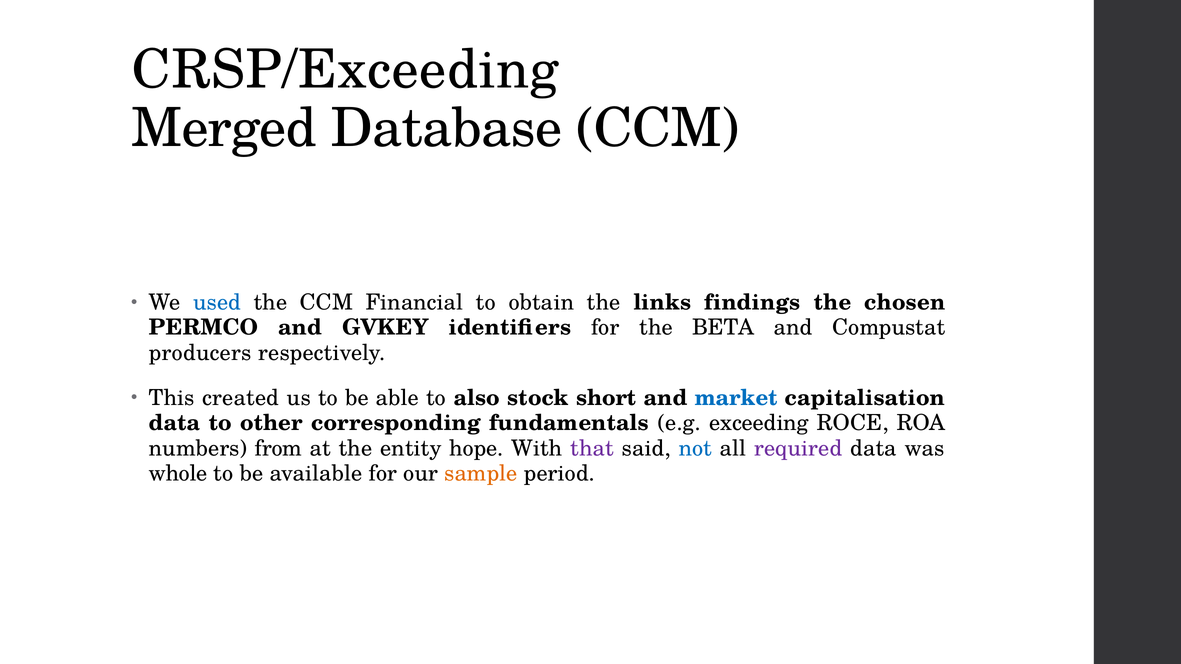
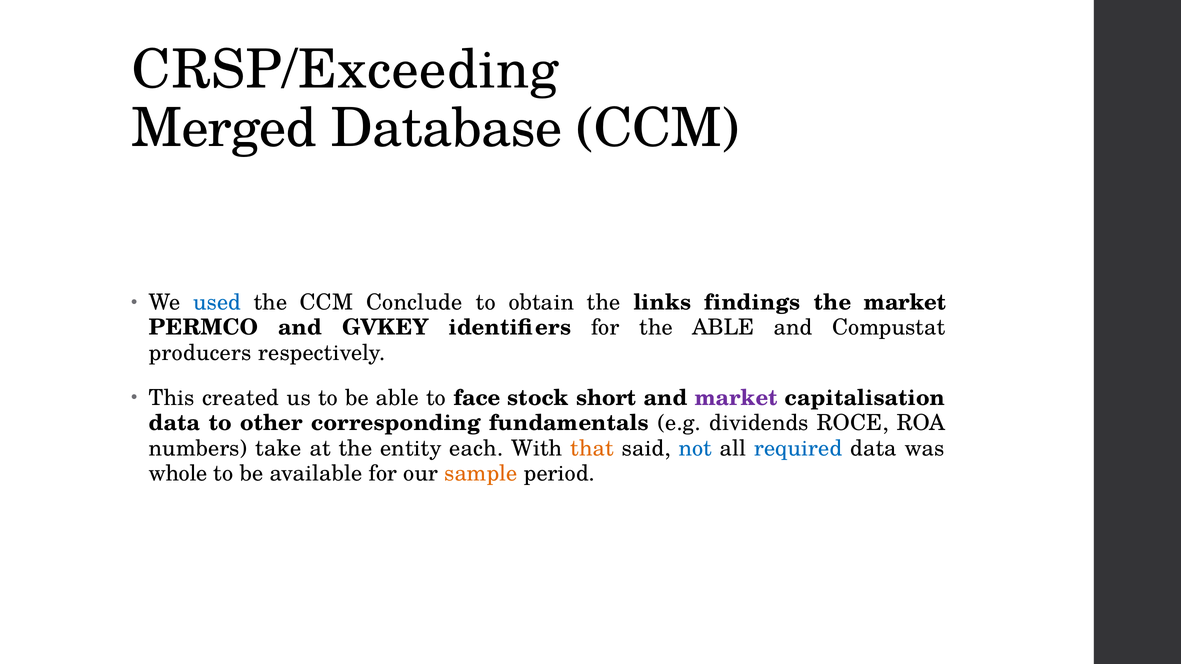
Financial: Financial -> Conclude (414, 303)
the chosen: chosen -> market (905, 303)
the BETA: BETA -> ABLE (723, 328)
also: also -> face (477, 398)
market colour: blue -> purple (736, 398)
exceeding: exceeding -> dividends (759, 423)
from: from -> take (278, 448)
hope: hope -> each (476, 448)
that colour: purple -> orange (592, 448)
required colour: purple -> blue (798, 448)
